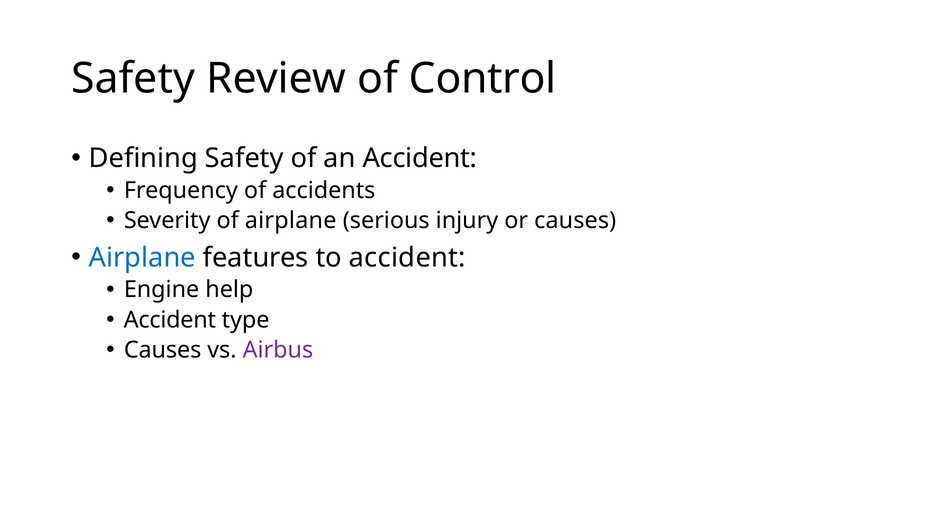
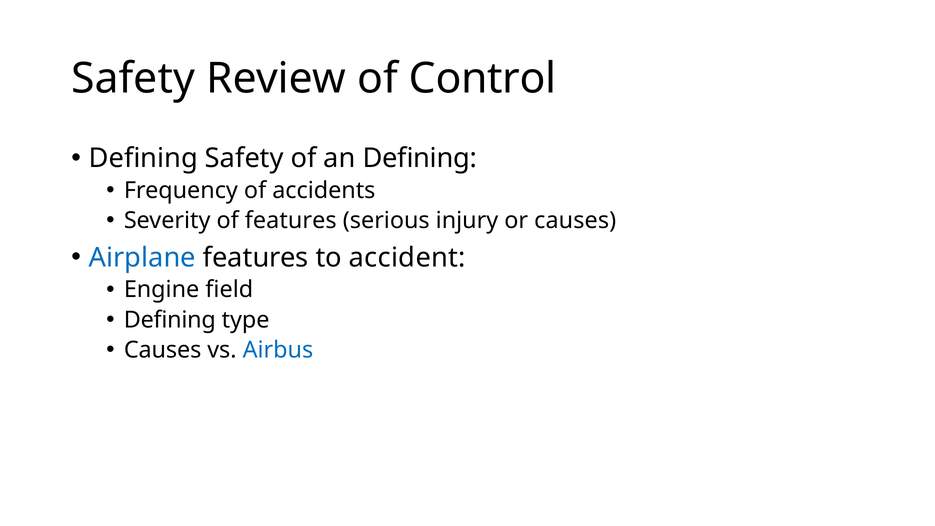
an Accident: Accident -> Defining (420, 158)
of airplane: airplane -> features (291, 220)
help: help -> field (229, 290)
Accident: Accident -> Defining (170, 320)
Airbus colour: purple -> blue (278, 350)
